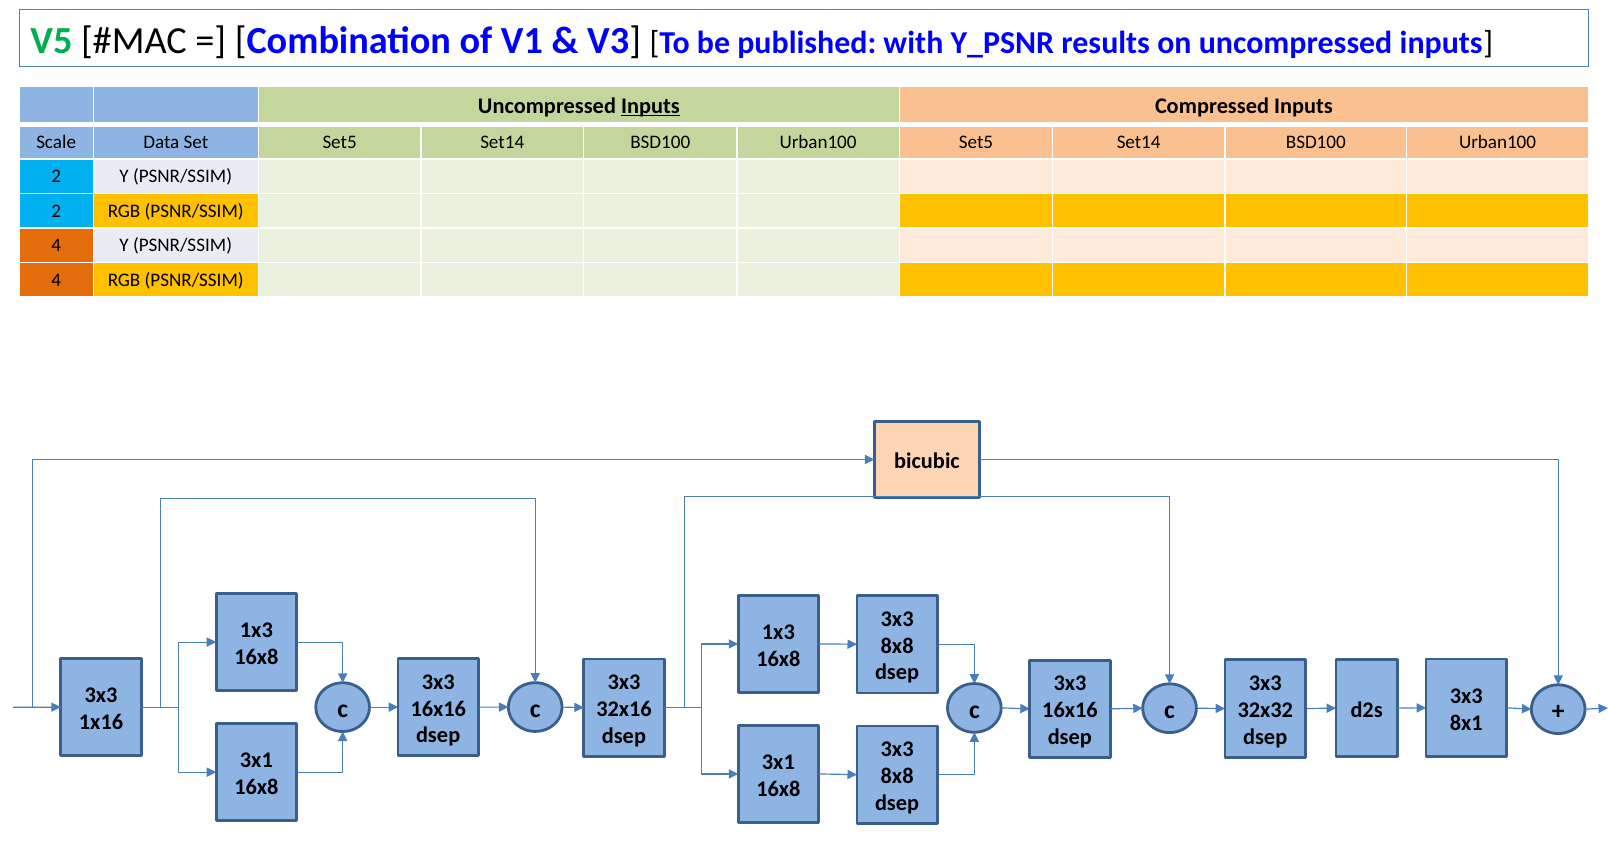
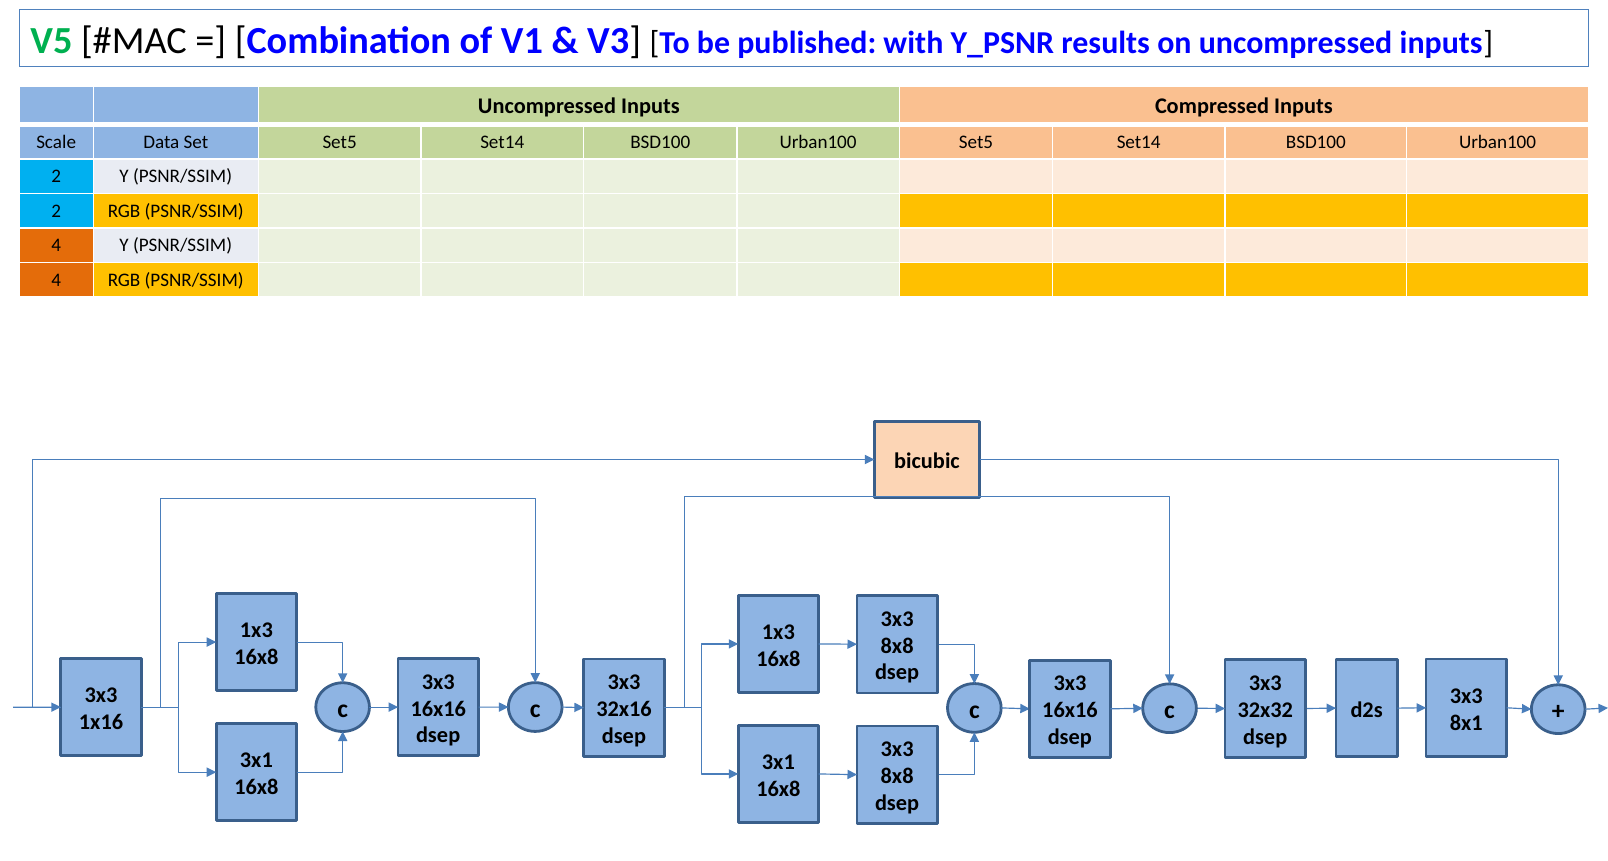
Inputs underline: present -> none (651, 106)
